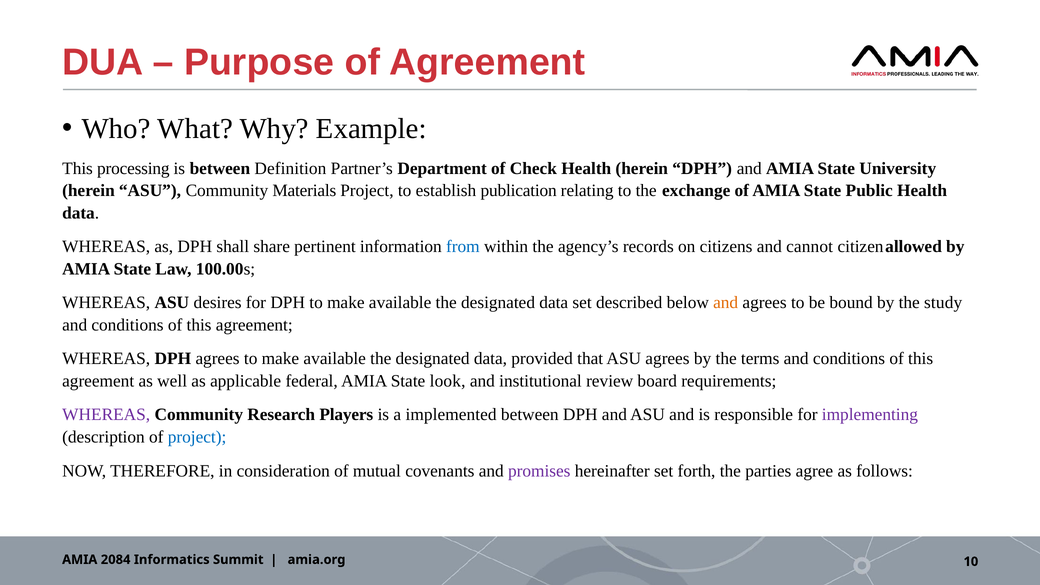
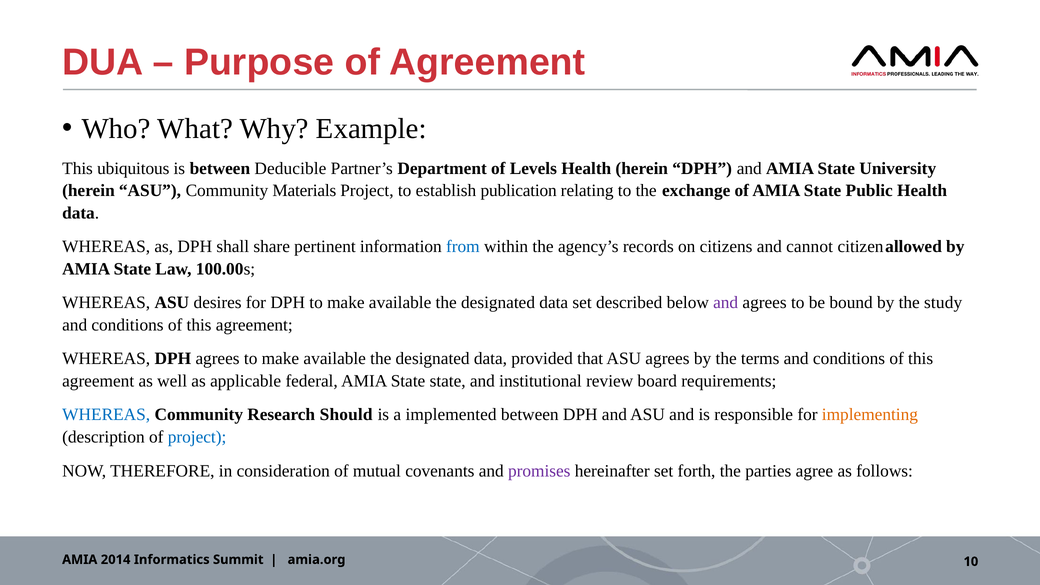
processing: processing -> ubiquitous (133, 169)
Definition: Definition -> Deducible (290, 169)
Check: Check -> Levels (533, 169)
and colour: orange -> purple (726, 303)
State look: look -> state (448, 381)
WHEREAS colour: purple -> blue (106, 415)
Players: Players -> Should (346, 415)
implementing colour: purple -> orange (870, 415)
2084: 2084 -> 2014 (116, 560)
